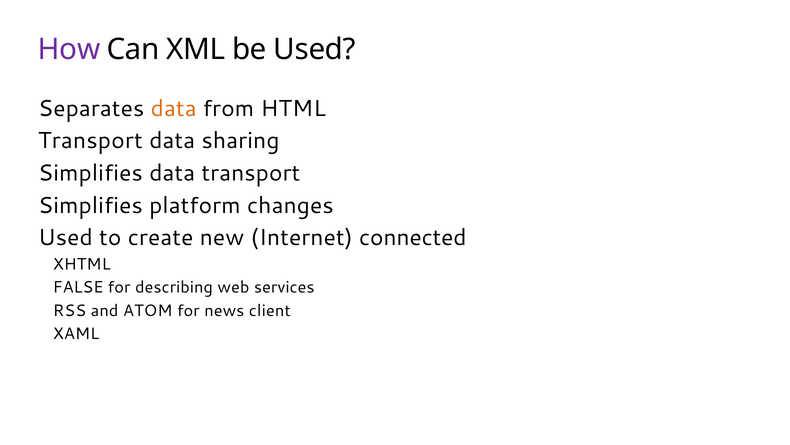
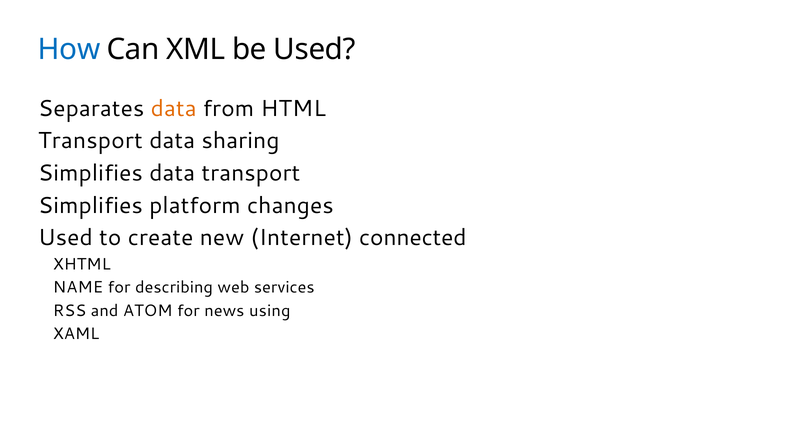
How colour: purple -> blue (69, 49)
FALSE: FALSE -> NAME (78, 287)
client: client -> using (270, 310)
